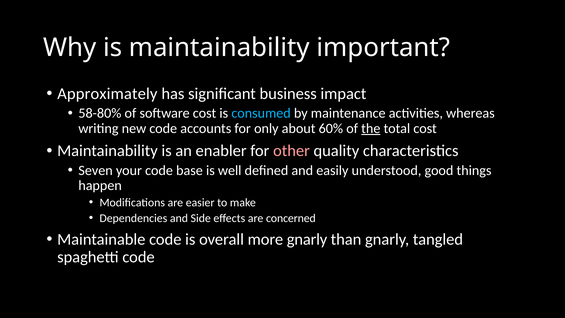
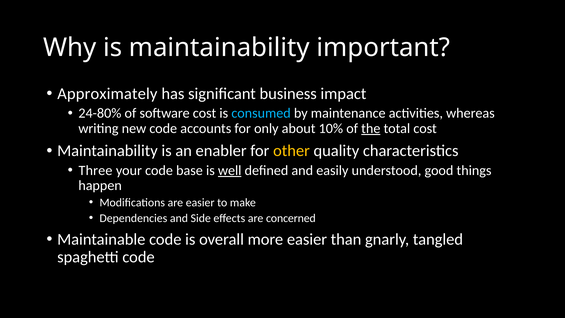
58-80%: 58-80% -> 24-80% (100, 113)
60%: 60% -> 10% (331, 128)
other colour: pink -> yellow (291, 151)
Seven: Seven -> Three (95, 170)
well underline: none -> present (230, 170)
more gnarly: gnarly -> easier (307, 239)
